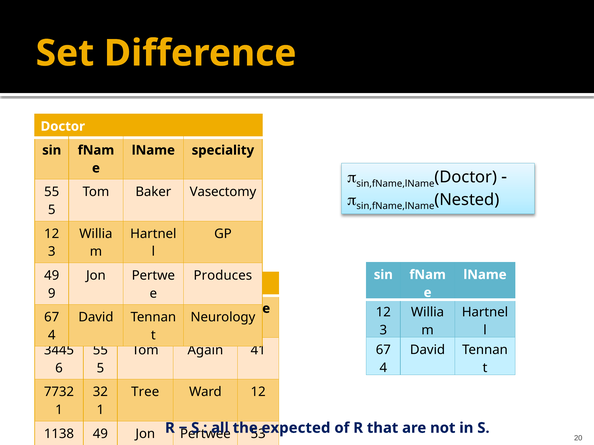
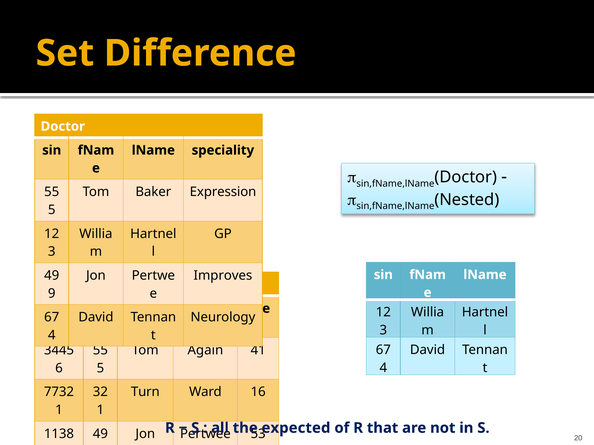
Vasectomy: Vasectomy -> Expression (223, 192)
Produces: Produces -> Improves (223, 276)
Tree: Tree -> Turn (145, 392)
Ward 12: 12 -> 16 (258, 392)
